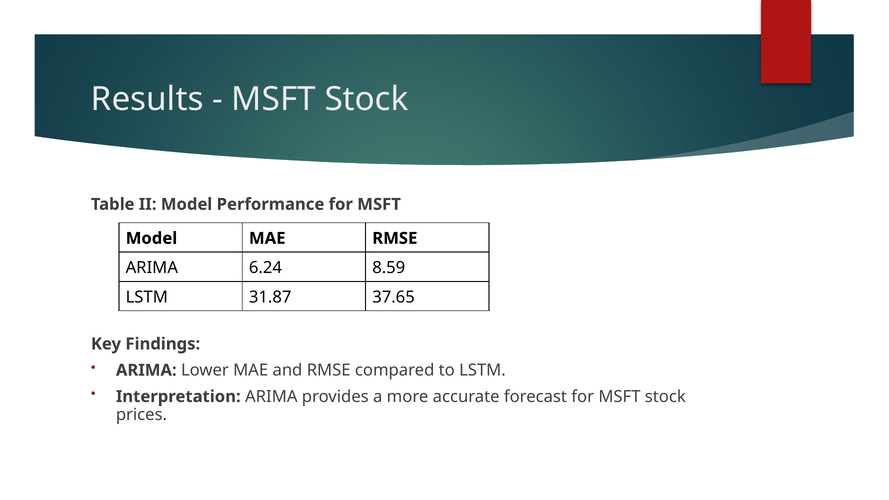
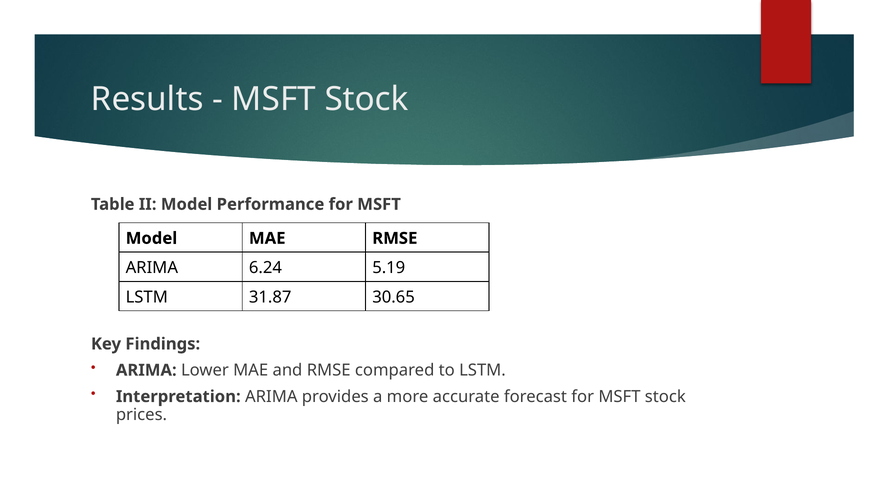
8.59: 8.59 -> 5.19 (389, 268)
37.65: 37.65 -> 30.65 (394, 297)
